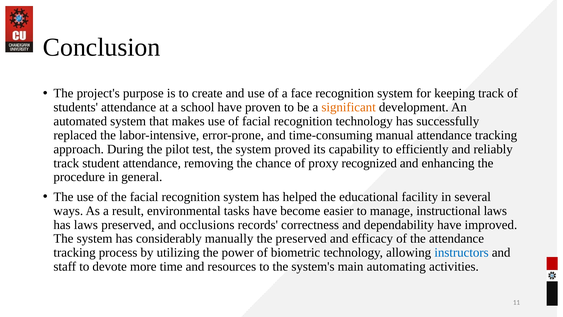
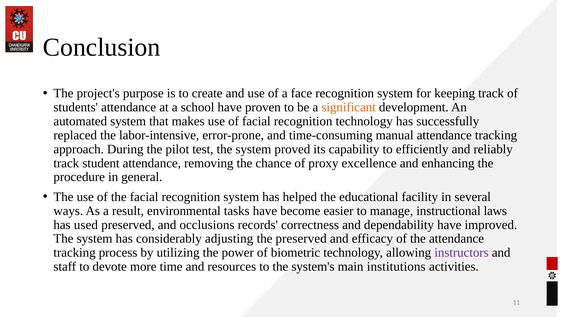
recognized: recognized -> excellence (369, 163)
has laws: laws -> used (86, 225)
manually: manually -> adjusting (229, 238)
instructors colour: blue -> purple (462, 252)
automating: automating -> institutions (396, 266)
